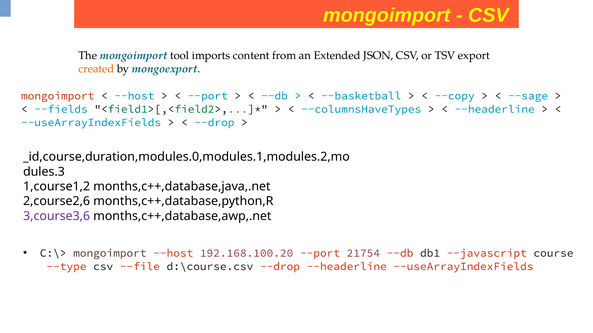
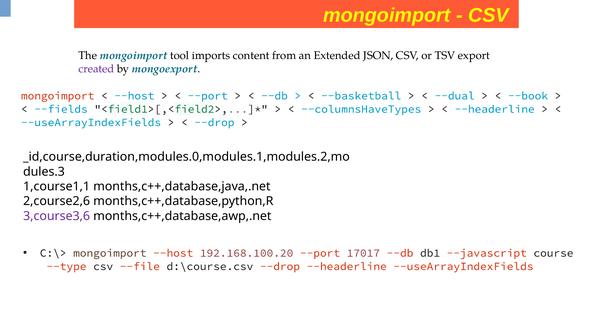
created colour: orange -> purple (96, 69)
--copy: --copy -> --dual (455, 96)
--sage: --sage -> --book (528, 96)
1,course1,2: 1,course1,2 -> 1,course1,1 (57, 187)
21754: 21754 -> 17017 (363, 253)
